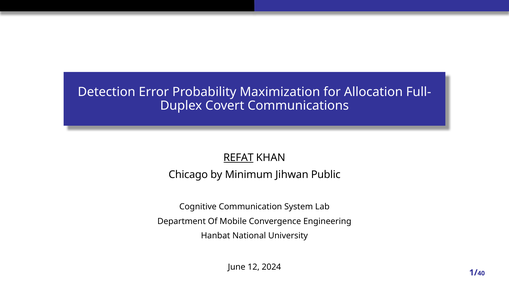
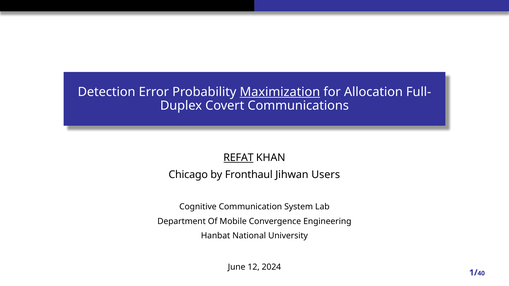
Maximization underline: none -> present (280, 92)
Minimum: Minimum -> Fronthaul (249, 175)
Public: Public -> Users (326, 175)
